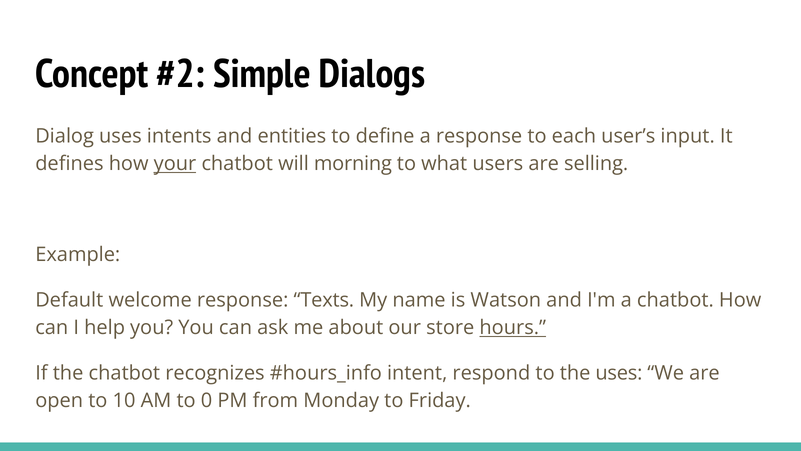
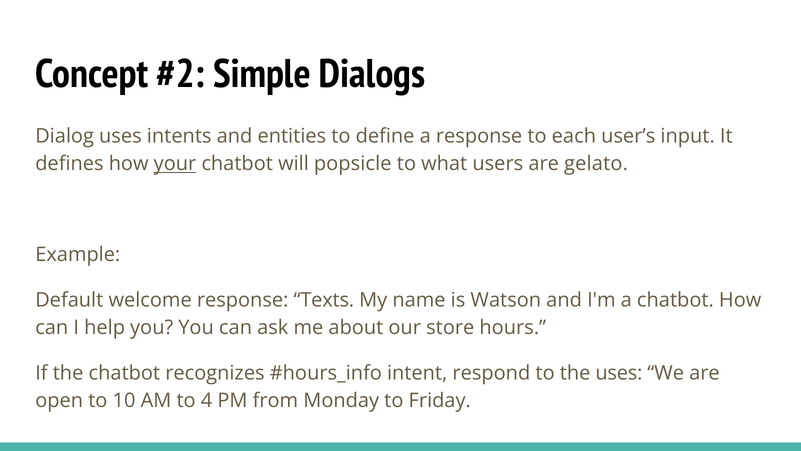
morning: morning -> popsicle (353, 164)
selling: selling -> gelato (596, 164)
hours underline: present -> none (513, 327)
0: 0 -> 4 (207, 400)
